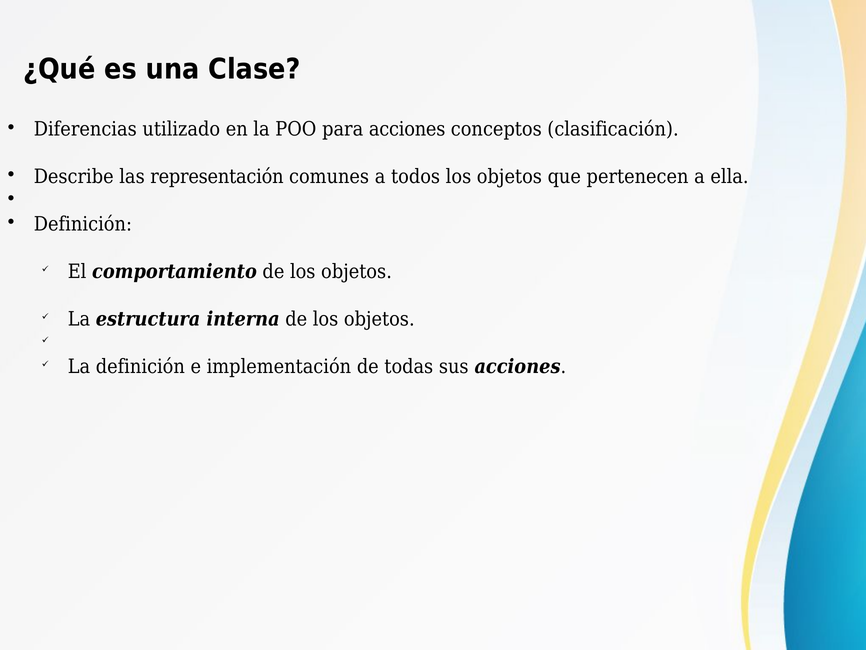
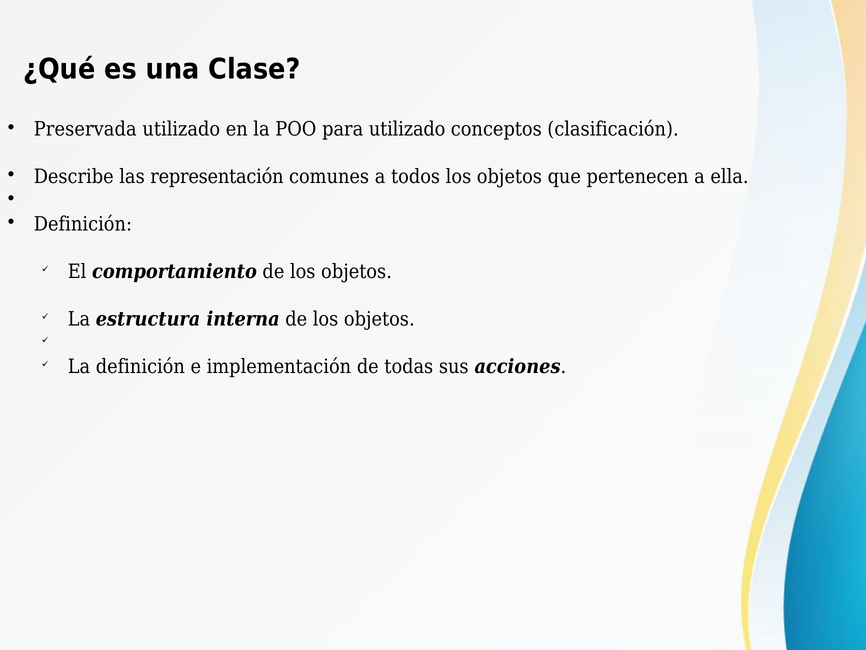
Diferencias: Diferencias -> Preservada (85, 129)
para acciones: acciones -> utilizado (407, 129)
